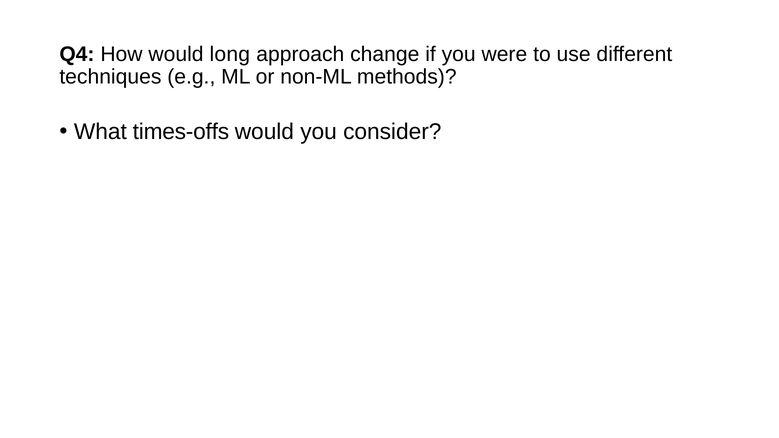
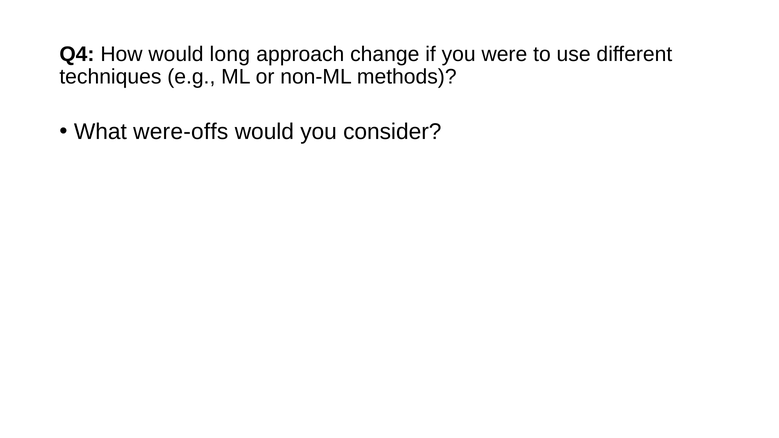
times-offs: times-offs -> were-offs (181, 132)
